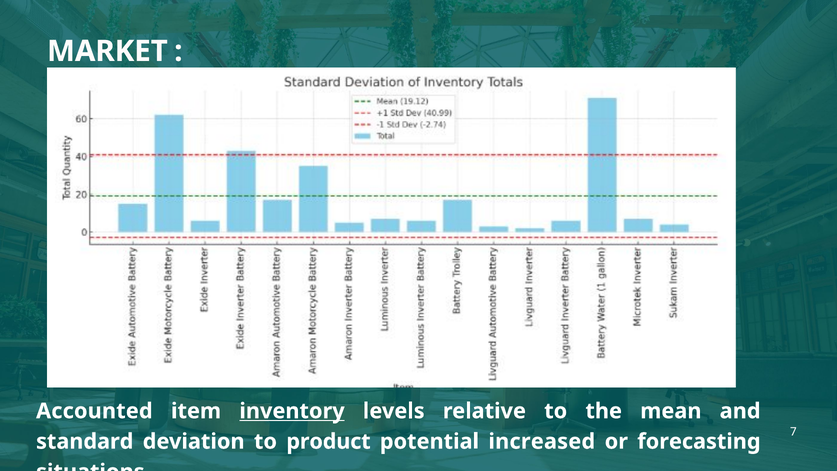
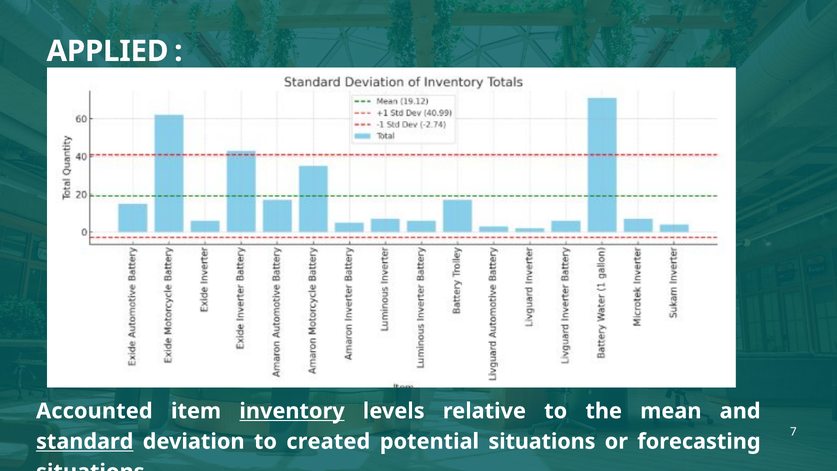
MARKET: MARKET -> APPLIED (108, 51)
standard underline: none -> present (85, 441)
product: product -> created (328, 441)
potential increased: increased -> situations (542, 441)
